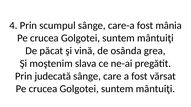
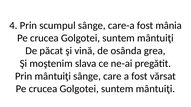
Prin judecată: judecată -> mântuiţi (53, 76)
